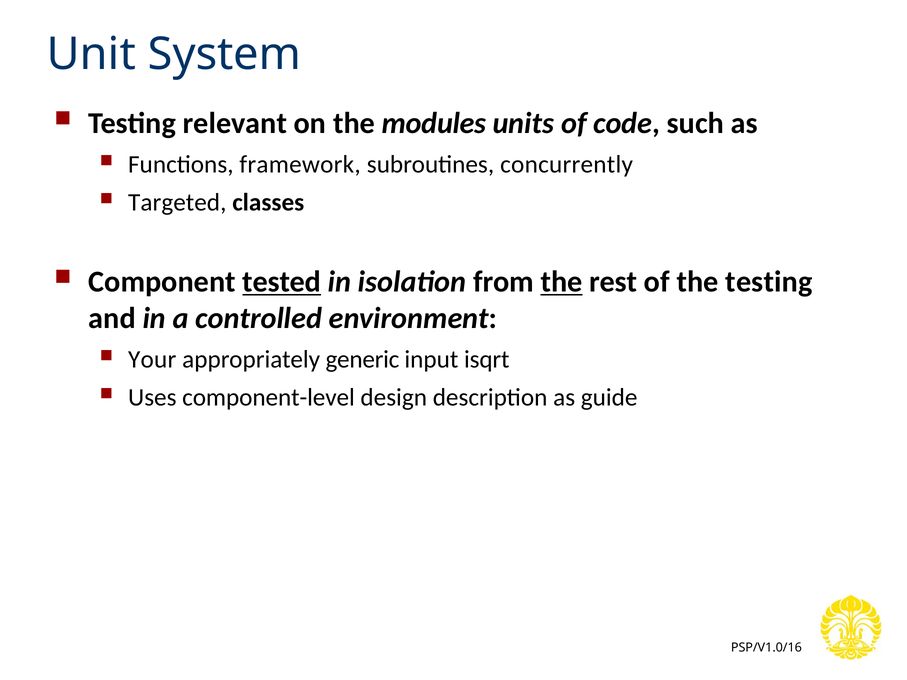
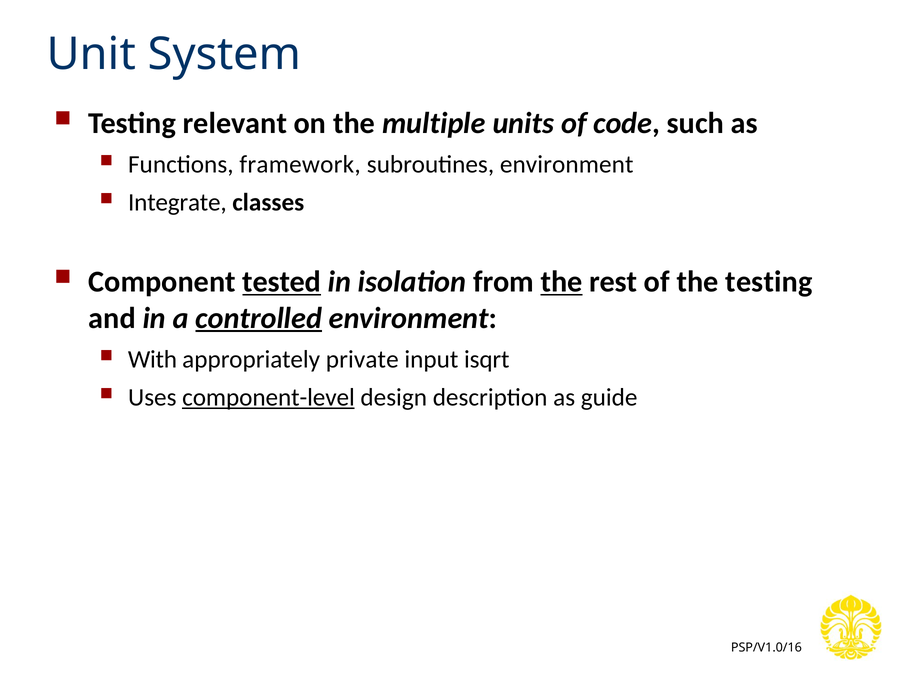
modules: modules -> multiple (434, 123)
subroutines concurrently: concurrently -> environment (567, 165)
Targeted: Targeted -> Integrate (177, 202)
controlled underline: none -> present (259, 318)
Your: Your -> With (152, 360)
generic: generic -> private (362, 360)
component-level underline: none -> present (269, 397)
